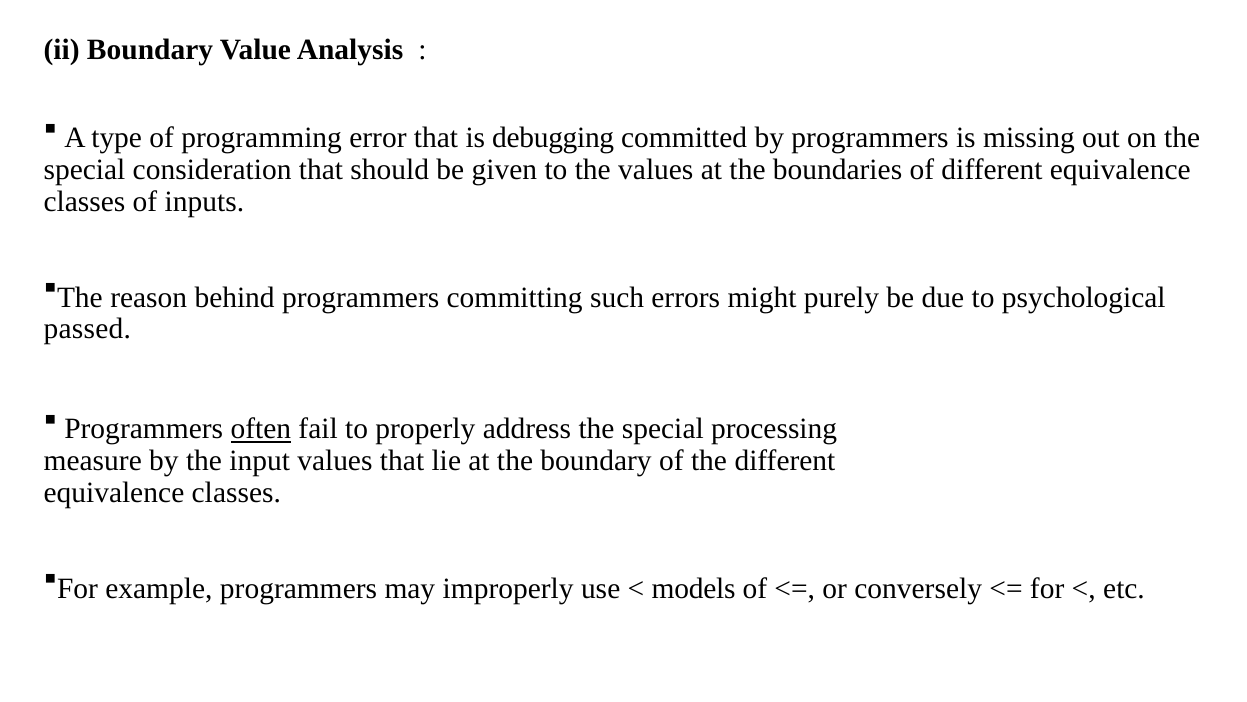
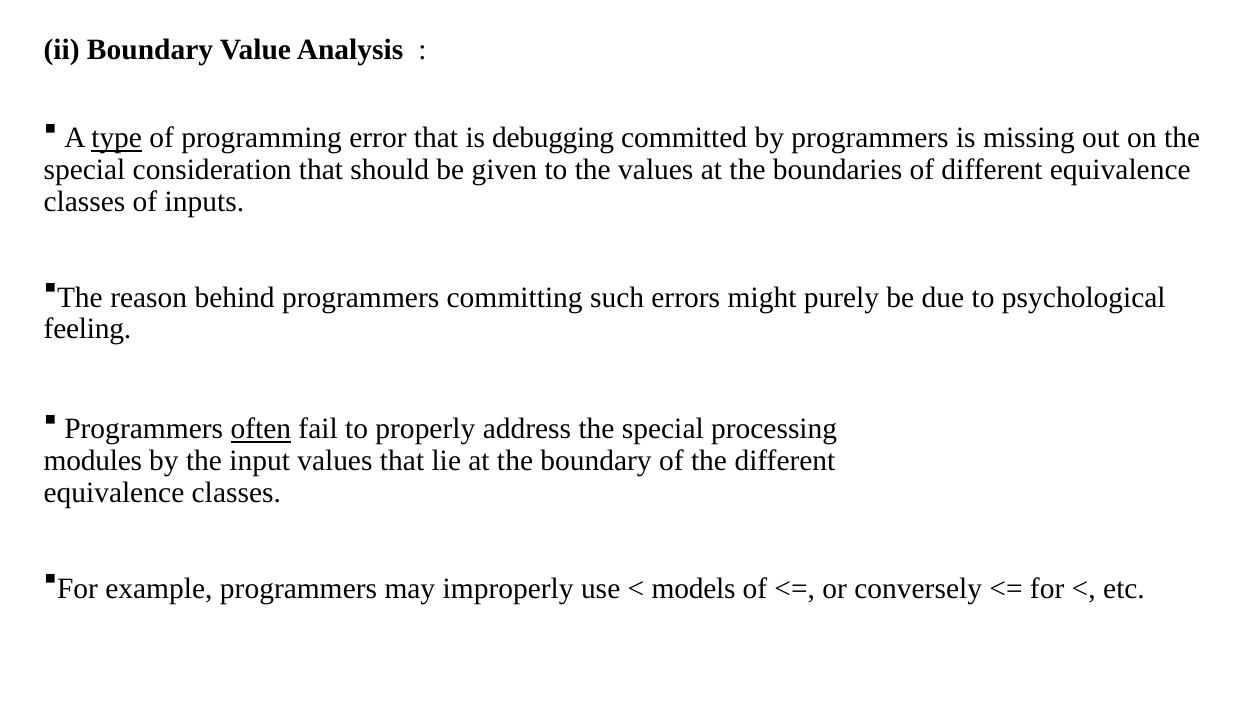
type underline: none -> present (117, 138)
passed: passed -> feeling (87, 329)
measure: measure -> modules (93, 461)
